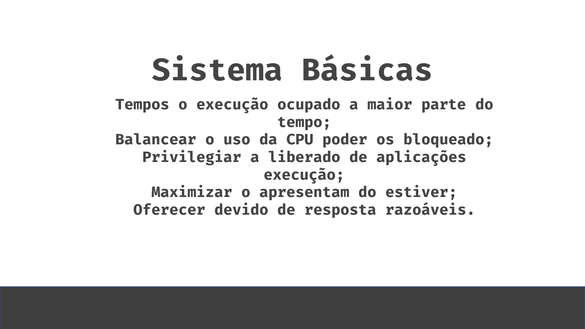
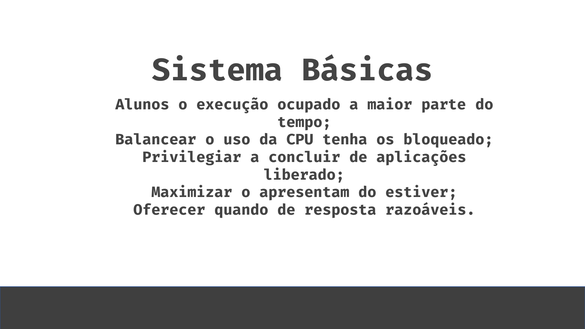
Tempos: Tempos -> Alunos (142, 105)
poder: poder -> tenha (345, 140)
liberado: liberado -> concluir (304, 157)
execução: execução -> liberado (304, 175)
devido: devido -> quando (241, 210)
